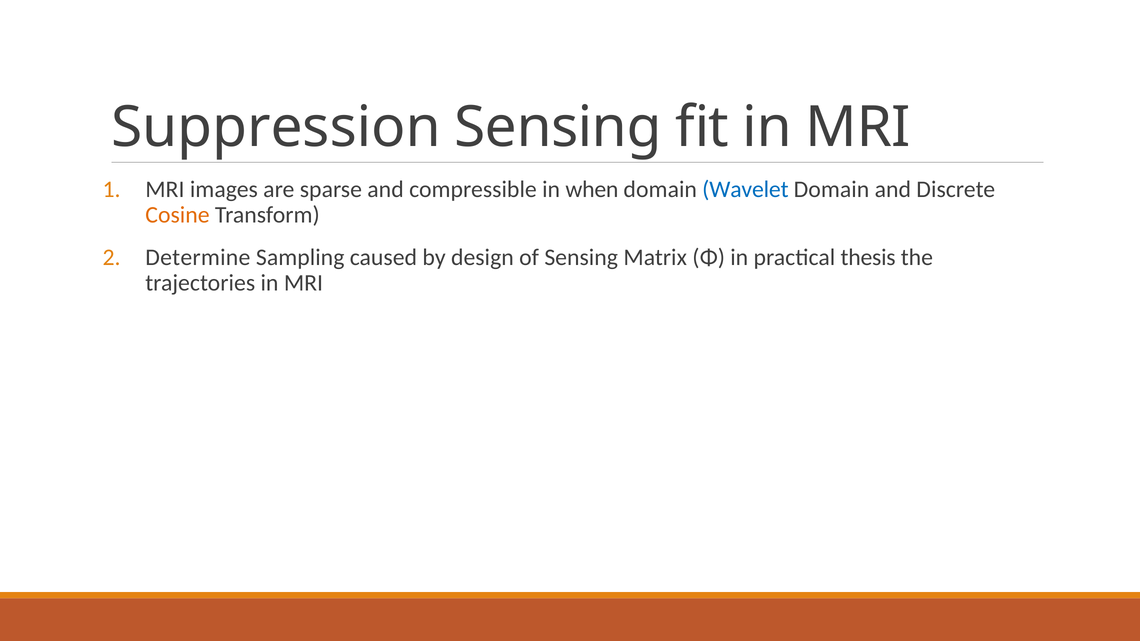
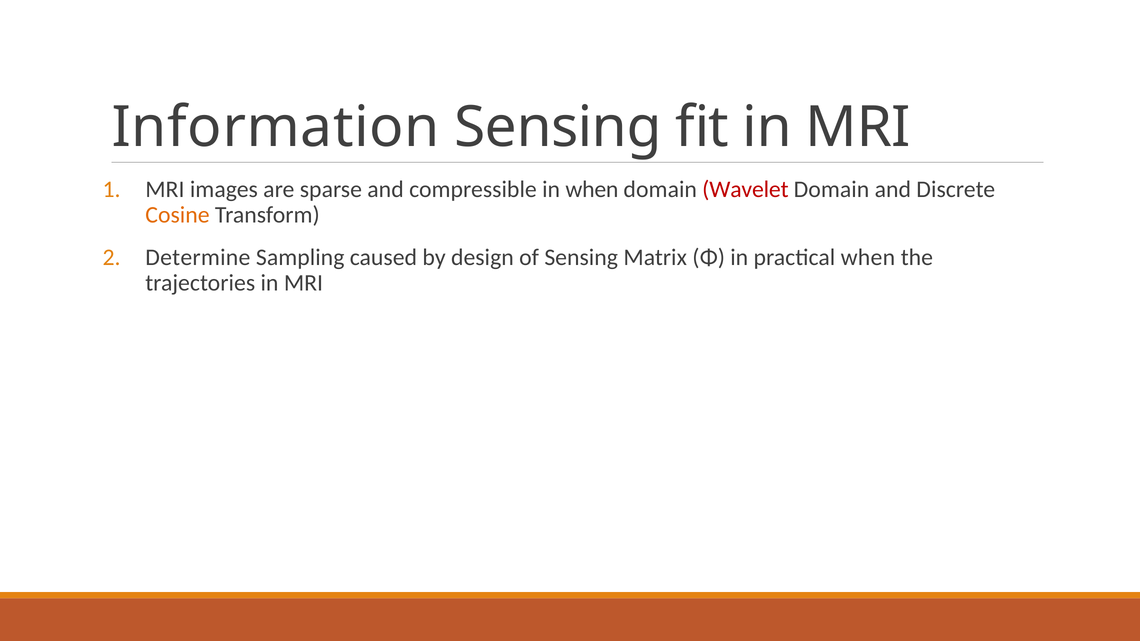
Suppression: Suppression -> Information (276, 128)
Wavelet colour: blue -> red (745, 190)
practical thesis: thesis -> when (868, 257)
